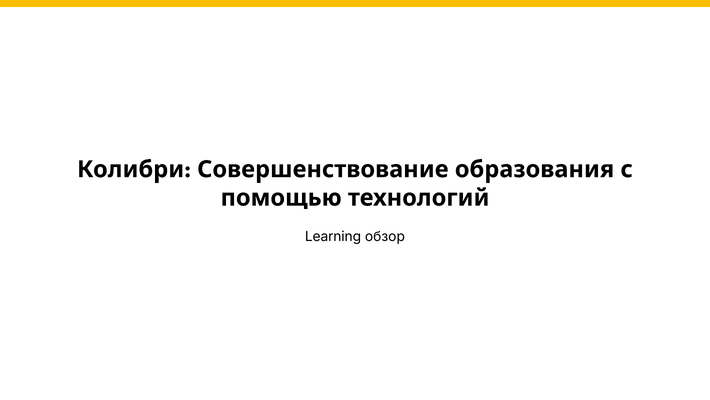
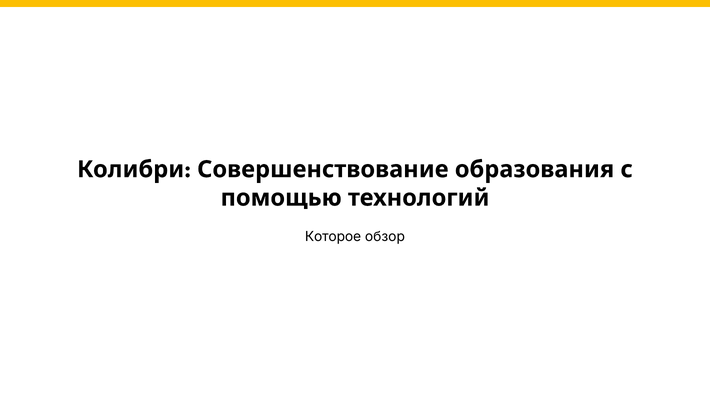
Learning: Learning -> Которое (333, 236)
